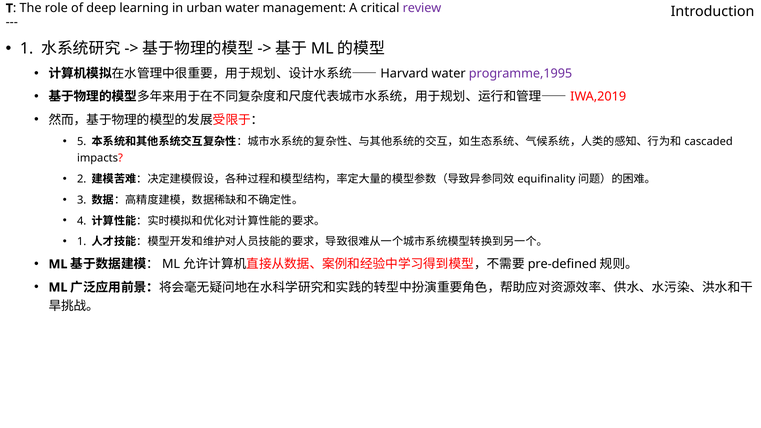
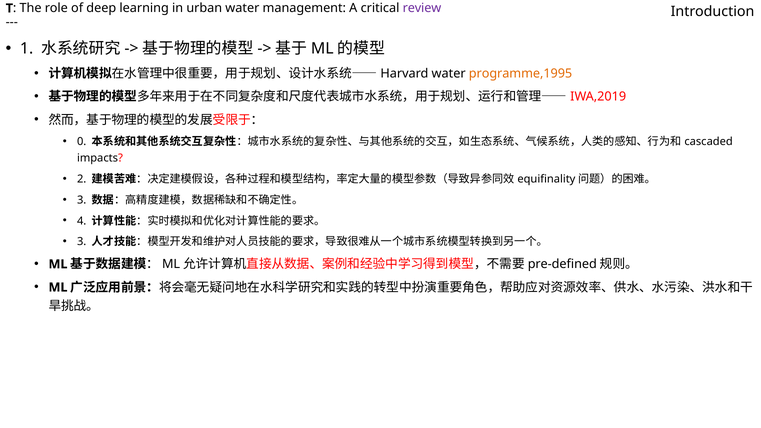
programme,1995 colour: purple -> orange (521, 74)
5: 5 -> 0 (82, 142)
1: 1 -> 3 (82, 242)
